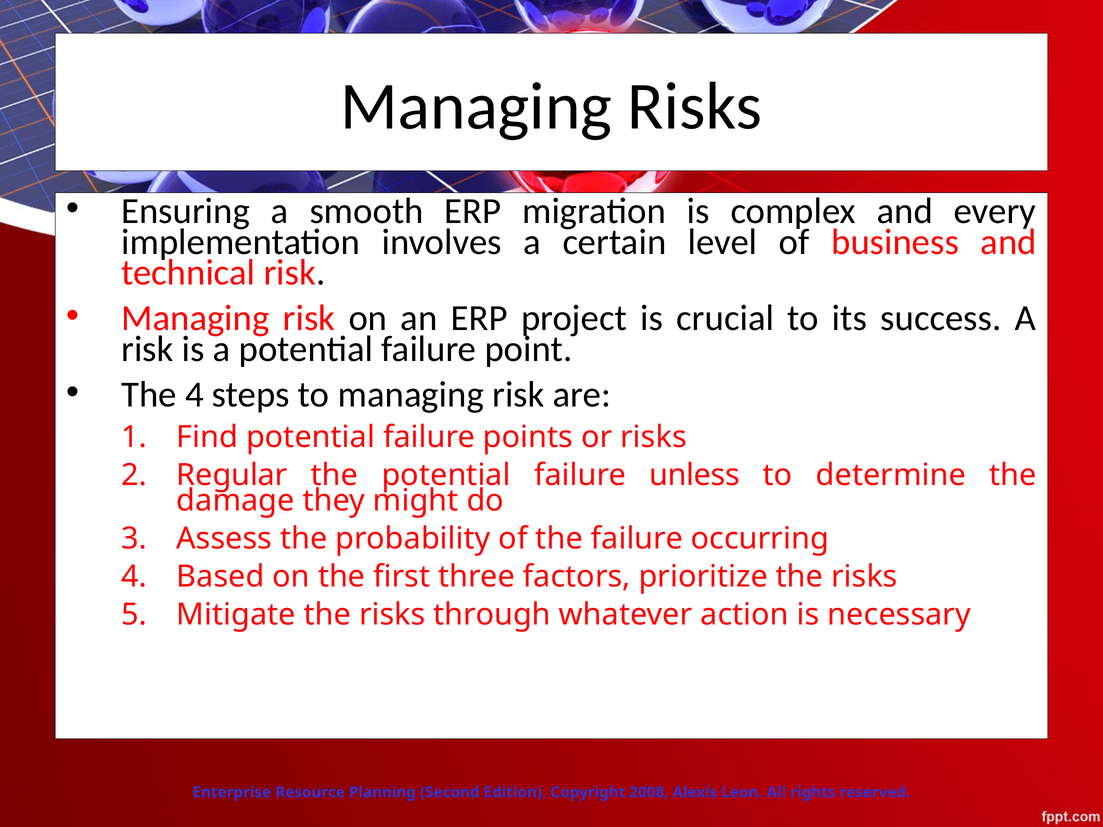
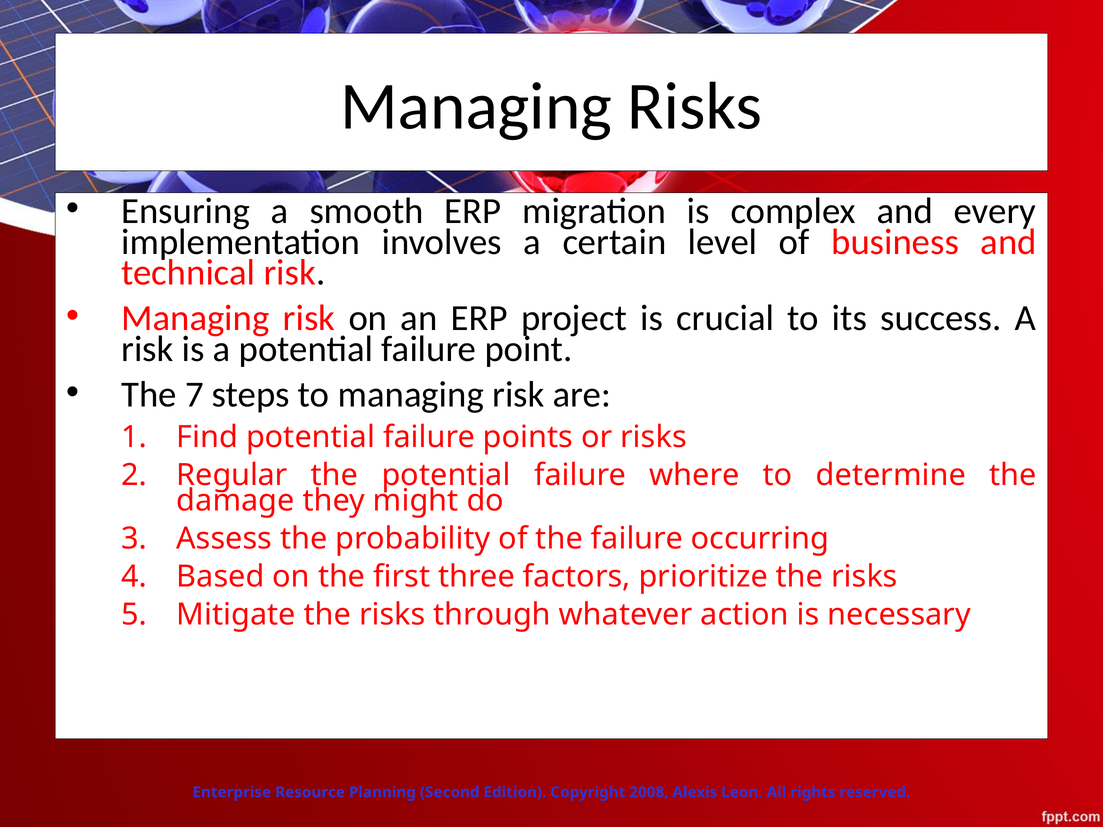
The 4: 4 -> 7 (194, 395)
unless: unless -> where (694, 475)
